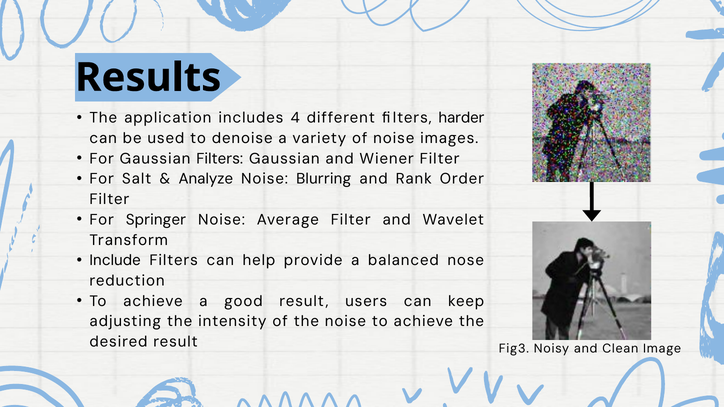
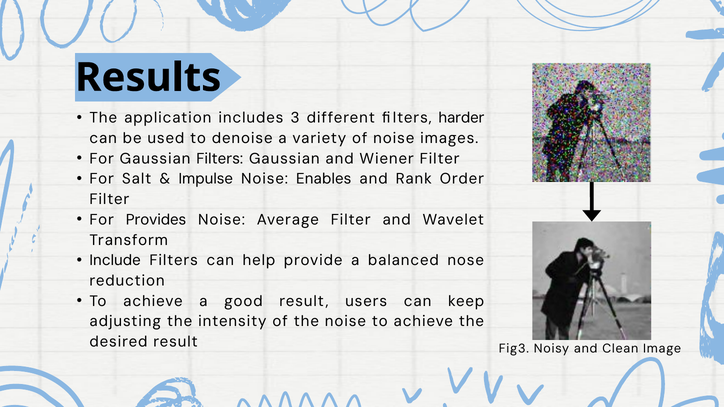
4: 4 -> 3 (295, 118)
Analyze: Analyze -> Impulse (206, 179)
Blurring: Blurring -> Enables (324, 179)
Springer: Springer -> Provides (156, 220)
